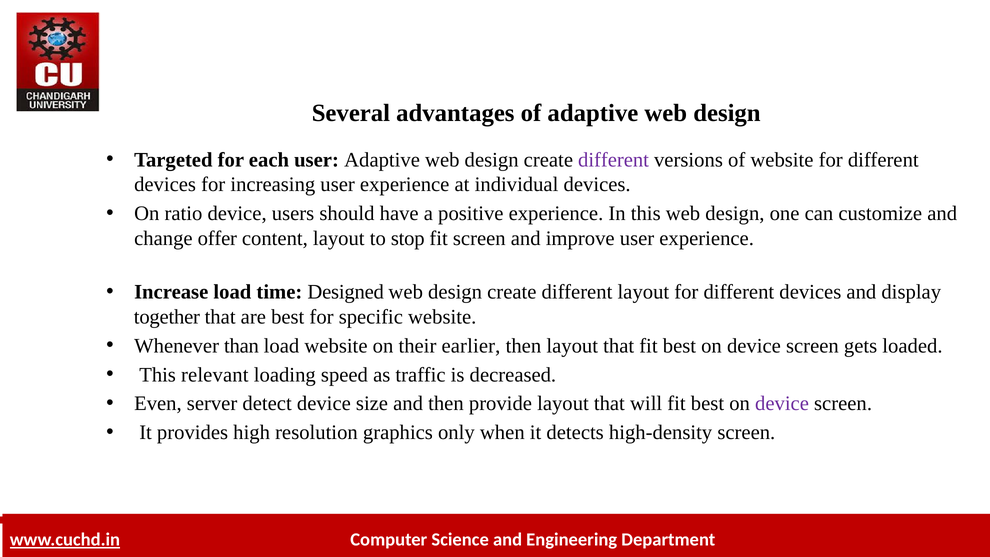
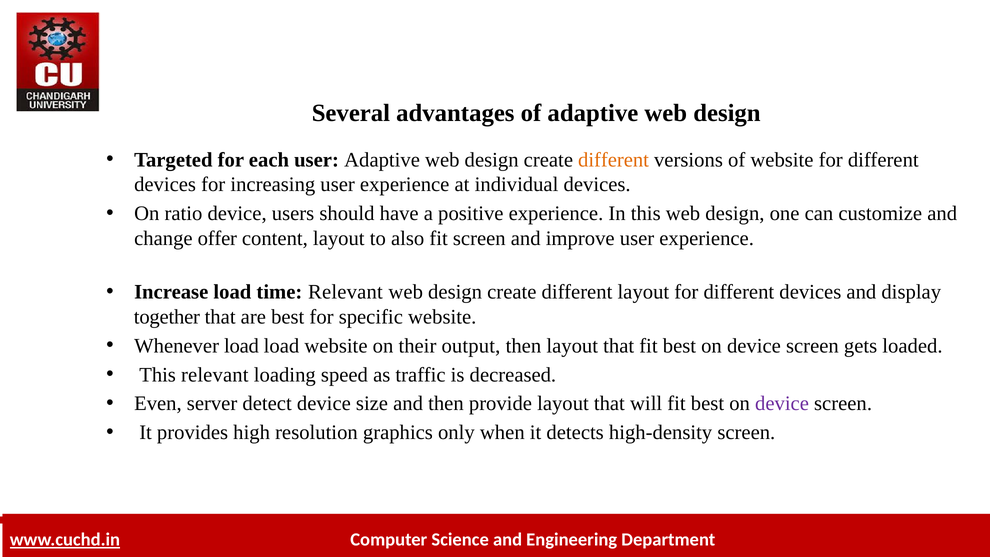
different colour: purple -> orange (614, 160)
stop: stop -> also (408, 238)
time Designed: Designed -> Relevant (345, 292)
Whenever than: than -> load (241, 346)
earlier: earlier -> output (471, 346)
